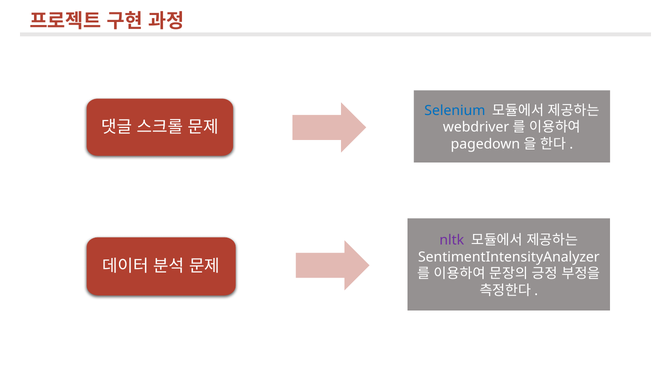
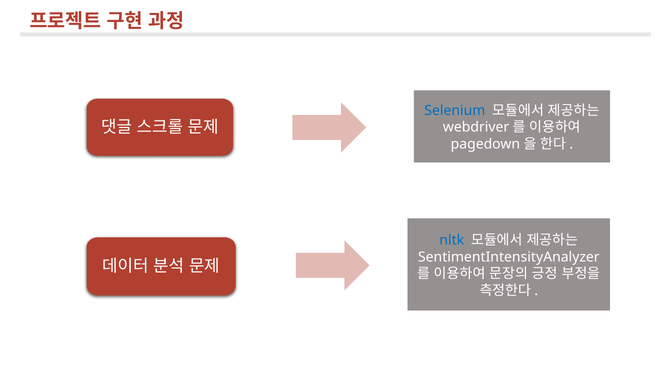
nltk colour: purple -> blue (452, 240)
